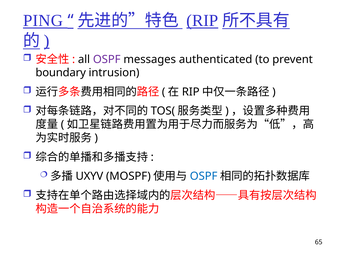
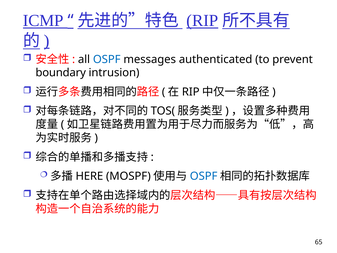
PING: PING -> ICMP (43, 21)
OSPF colour: purple -> blue (107, 59)
UXYV: UXYV -> HERE (89, 176)
